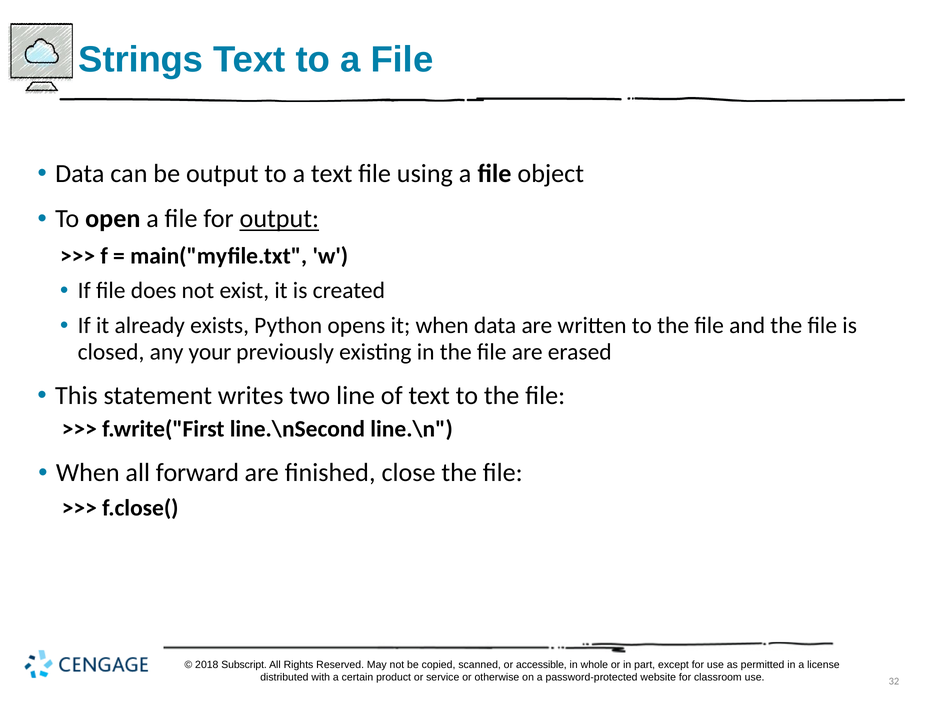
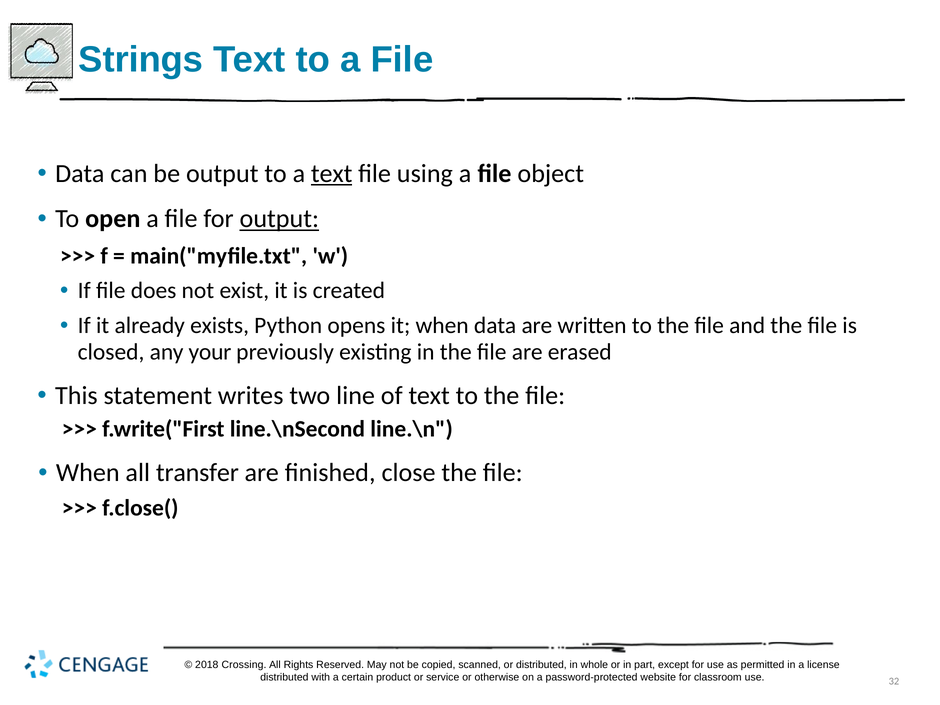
text underline: none -> present (332, 173)
forward: forward -> transfer (197, 473)
Subscript: Subscript -> Crossing (244, 665)
or accessible: accessible -> distributed (541, 665)
